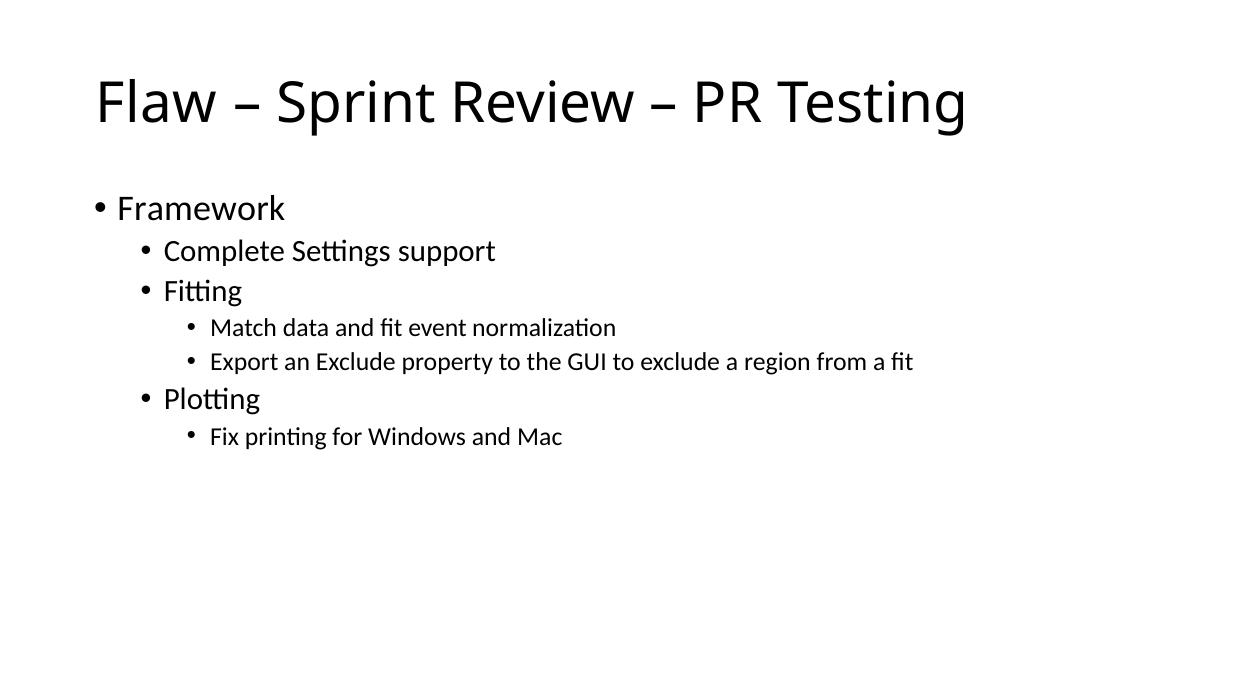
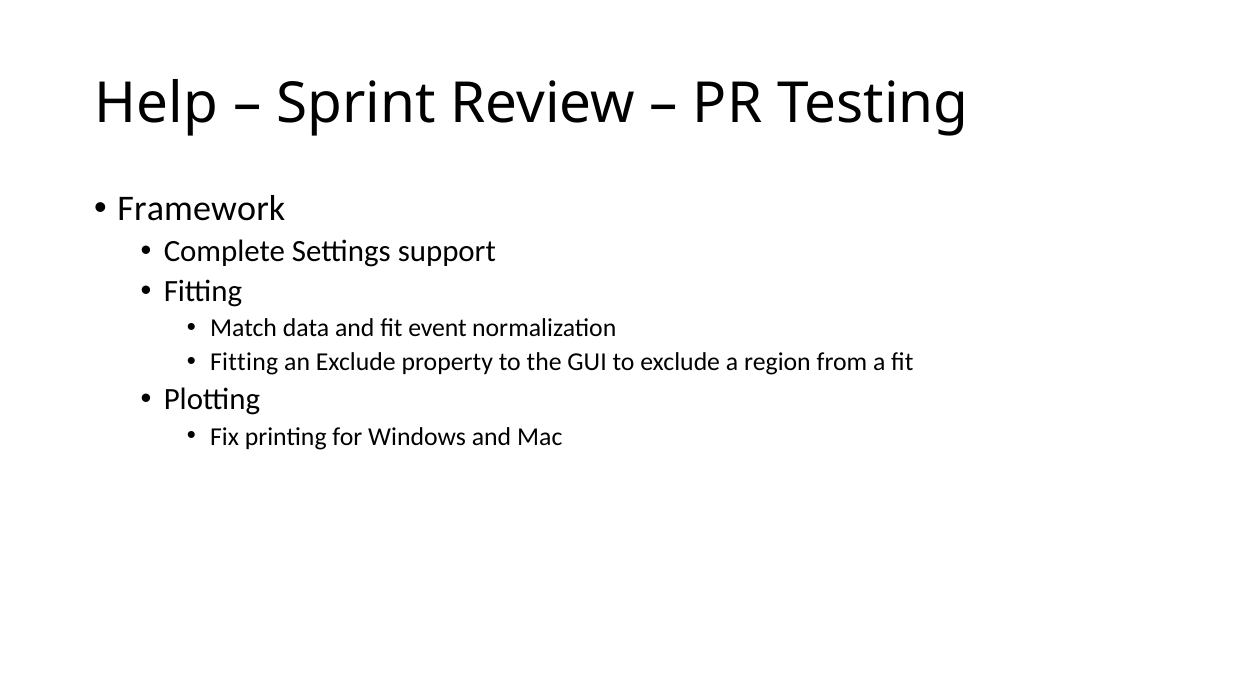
Flaw: Flaw -> Help (156, 104)
Export: Export -> Fitting (244, 363)
